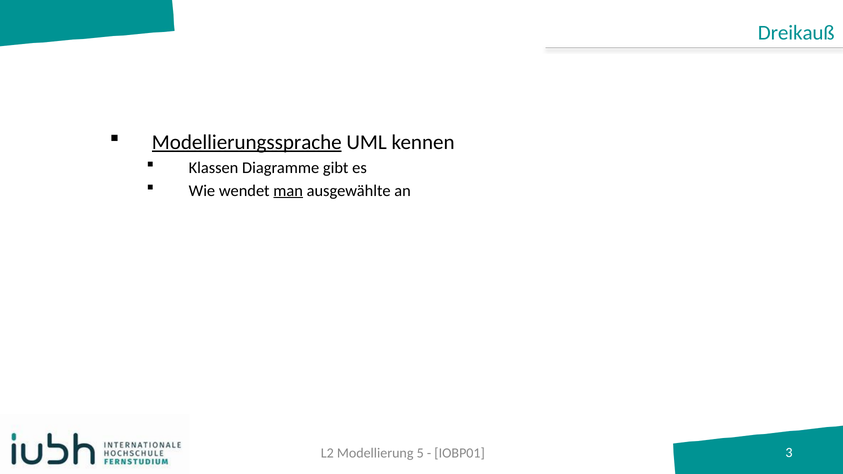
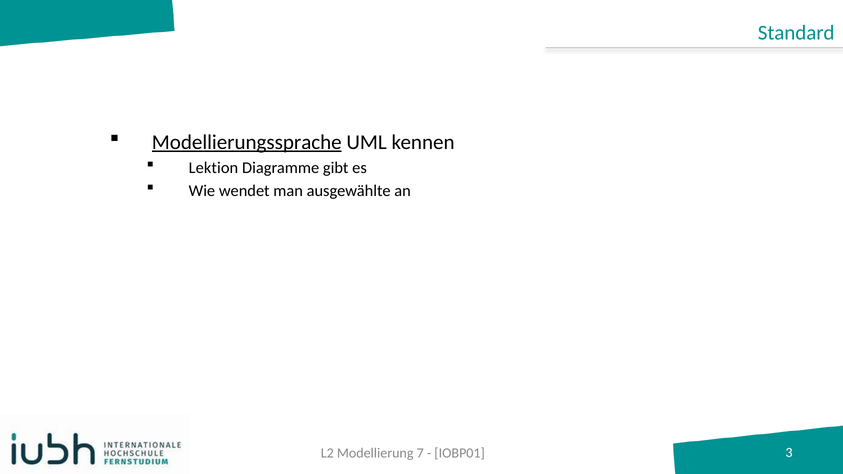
Dreikauß: Dreikauß -> Standard (796, 33)
Klassen: Klassen -> Lektion (213, 168)
man underline: present -> none (288, 191)
5: 5 -> 7 (420, 453)
